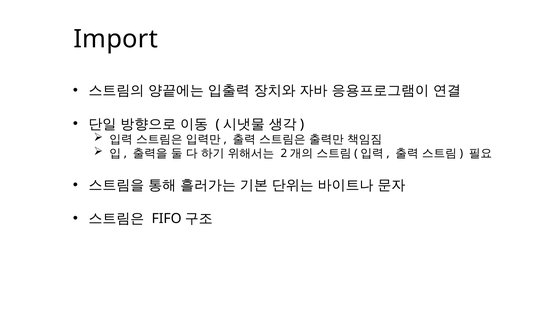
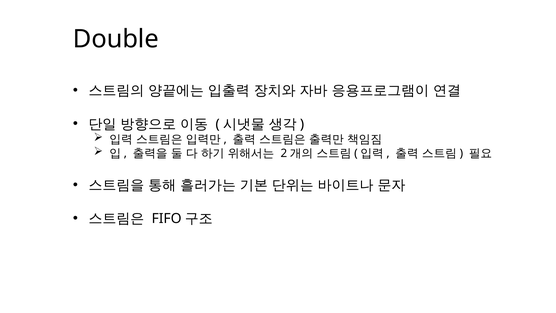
Import: Import -> Double (116, 39)
